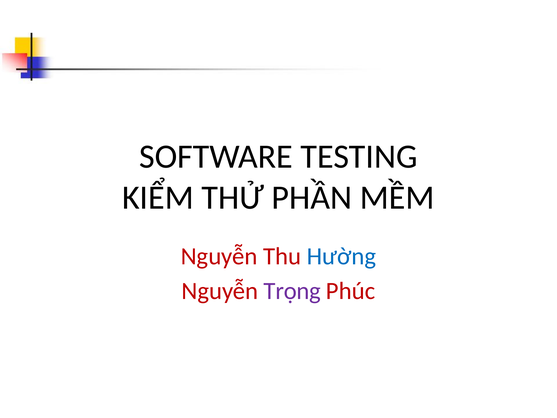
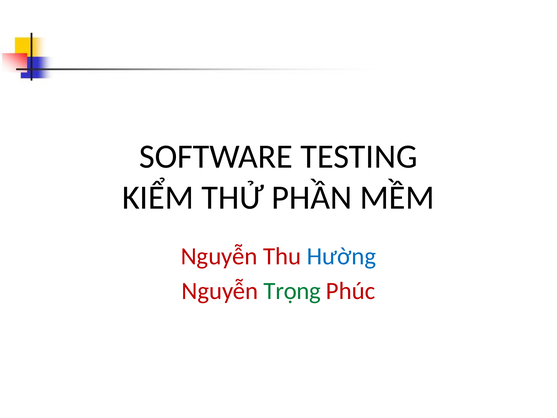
Trọng colour: purple -> green (292, 291)
